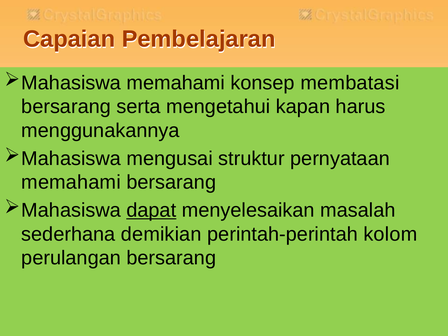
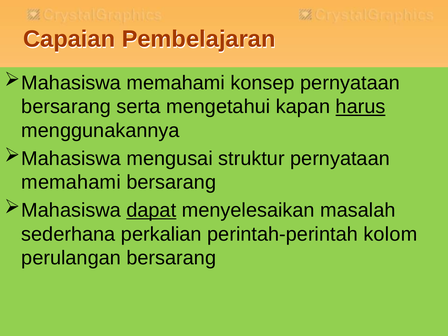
konsep membatasi: membatasi -> pernyataan (350, 83)
harus underline: none -> present (361, 107)
demikian: demikian -> perkalian (161, 234)
